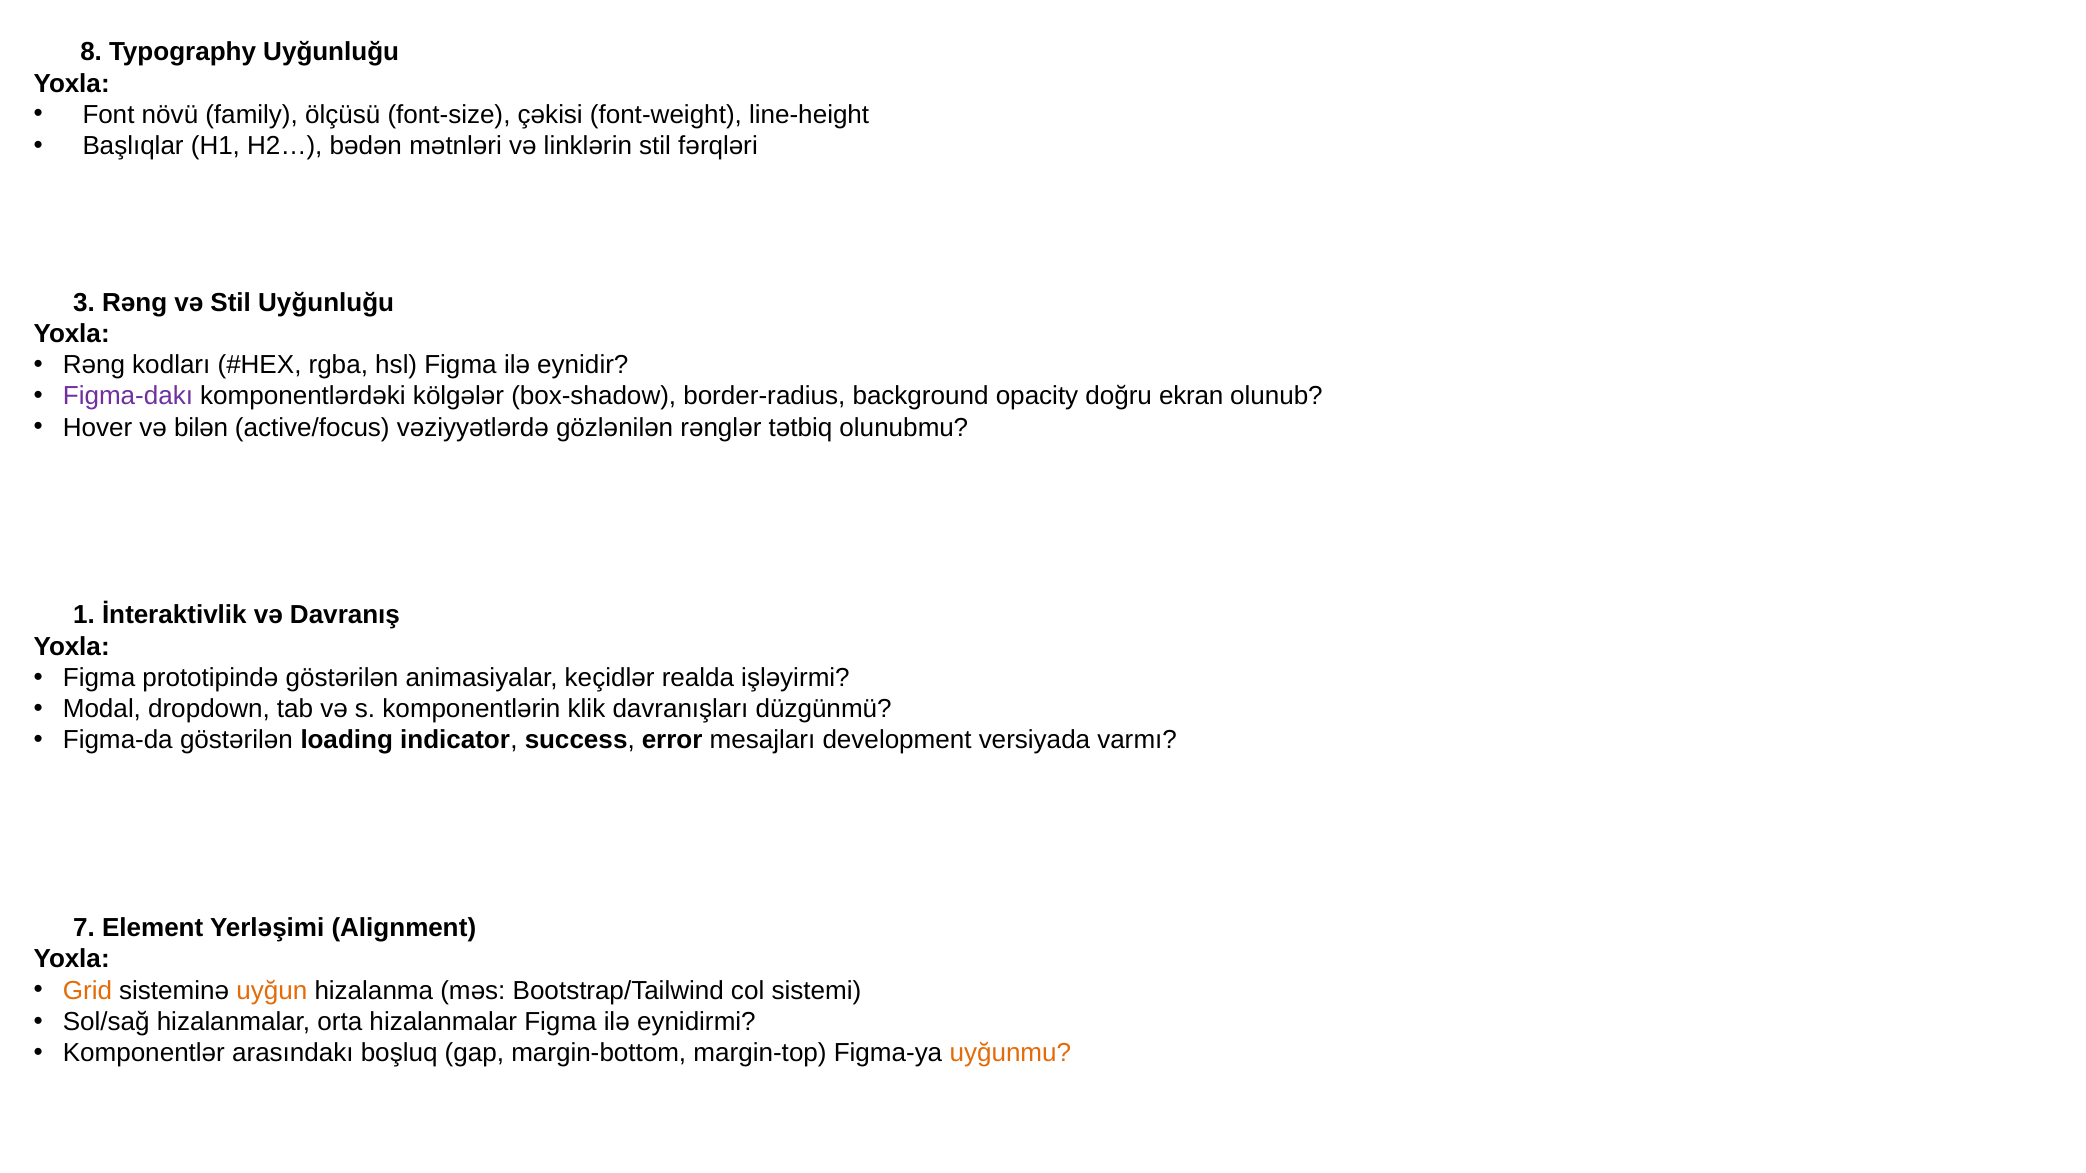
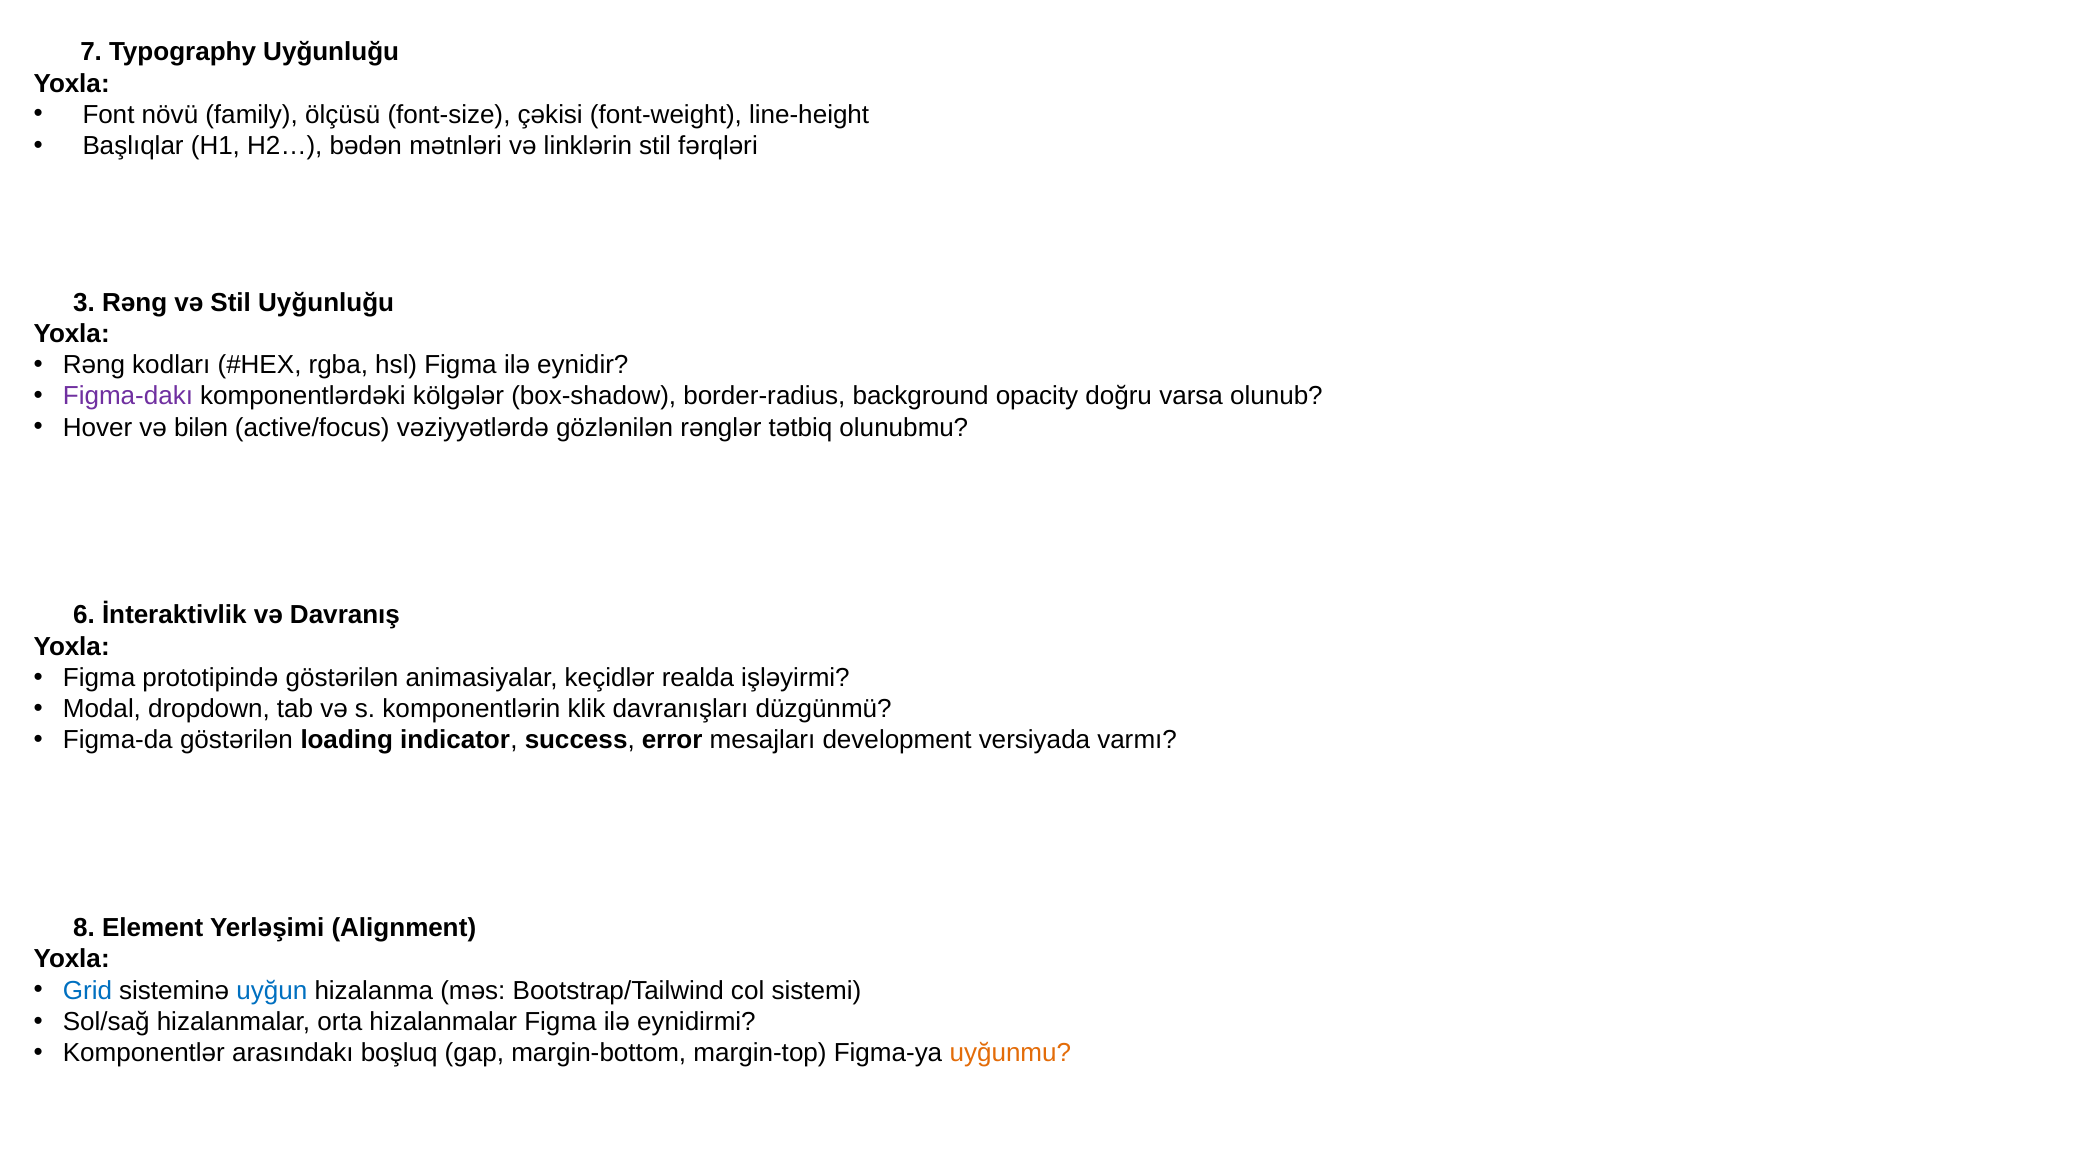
8: 8 -> 7 (91, 52)
ekran: ekran -> varsa (1191, 396)
1: 1 -> 6 (84, 615)
7: 7 -> 8 (84, 928)
Grid colour: orange -> blue (88, 991)
uyğun colour: orange -> blue (272, 991)
